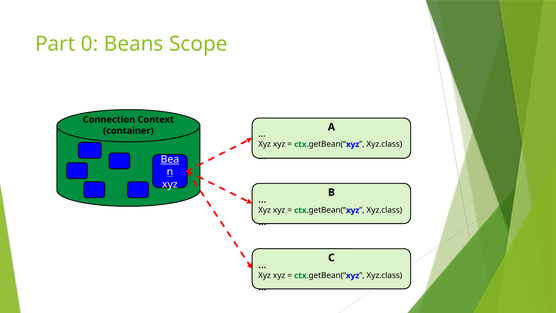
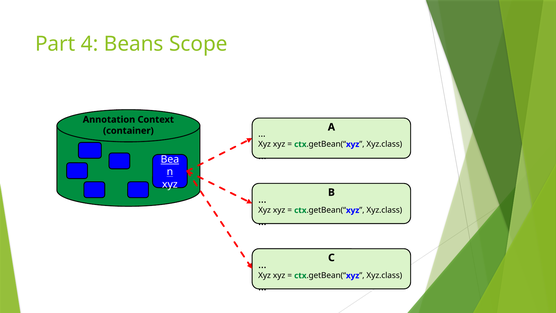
0: 0 -> 4 (90, 44)
Connection: Connection -> Annotation (109, 119)
